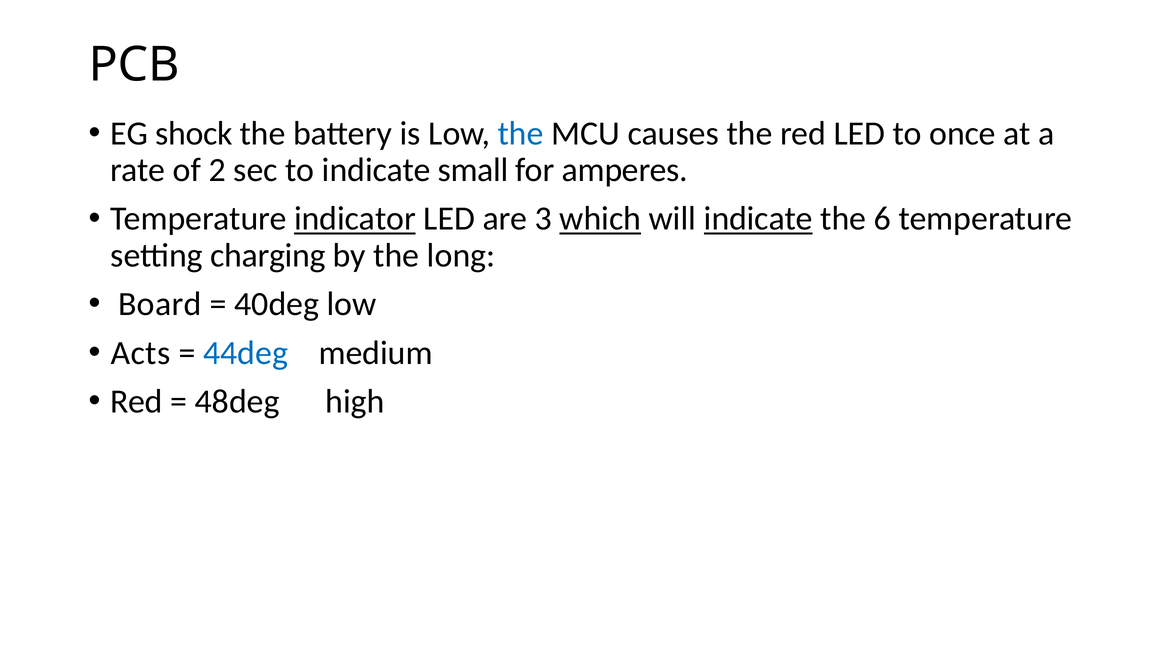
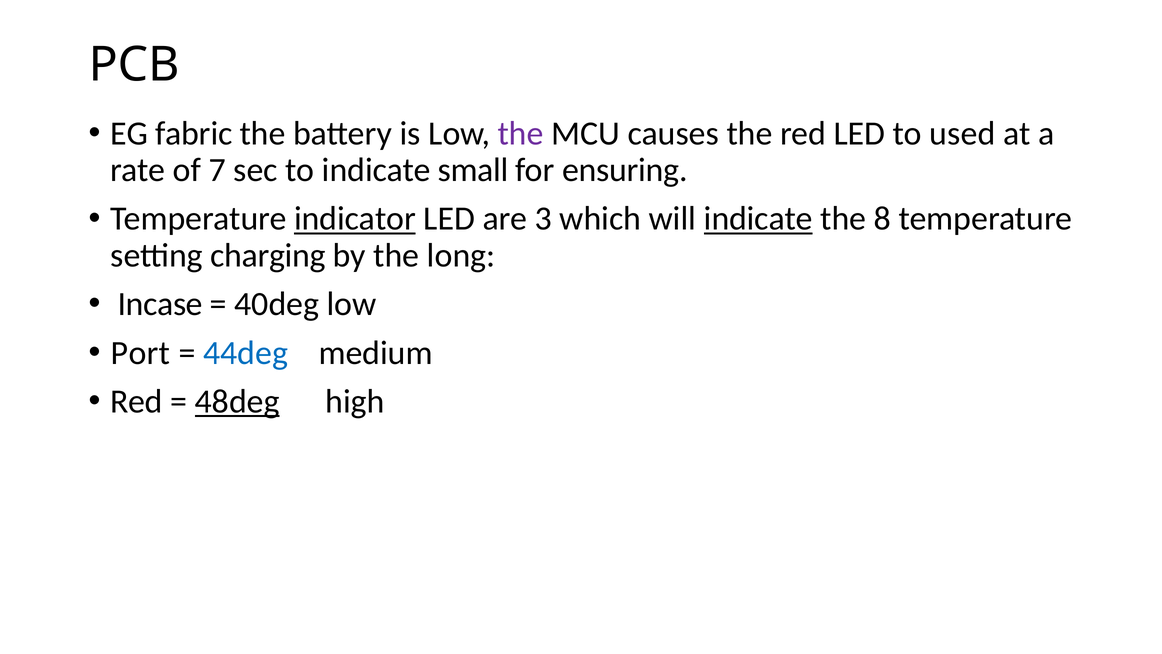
shock: shock -> fabric (194, 133)
the colour: blue -> purple (521, 133)
once: once -> used (962, 133)
2: 2 -> 7 (217, 170)
amperes: amperes -> ensuring (625, 170)
which underline: present -> none (600, 219)
6: 6 -> 8 (882, 219)
Board: Board -> Incase (160, 304)
Acts: Acts -> Port (141, 353)
48deg underline: none -> present (237, 401)
